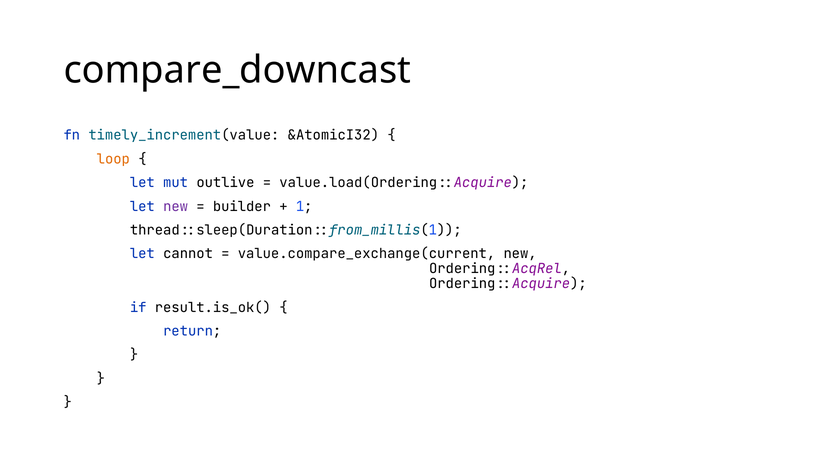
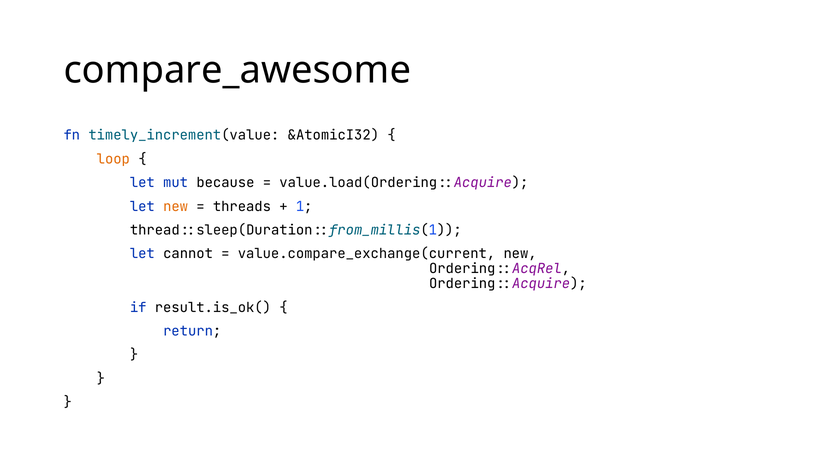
compare_downcast: compare_downcast -> compare_awesome (237, 70)
outlive: outlive -> because (225, 183)
new colour: purple -> orange (176, 206)
builder: builder -> threads (242, 206)
